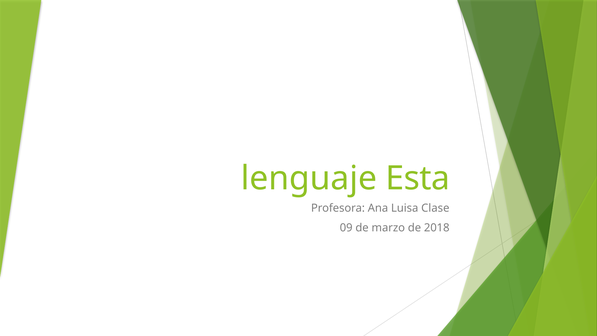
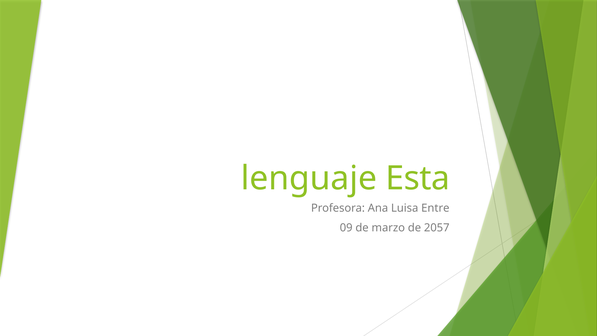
Clase: Clase -> Entre (435, 208)
2018: 2018 -> 2057 (437, 228)
